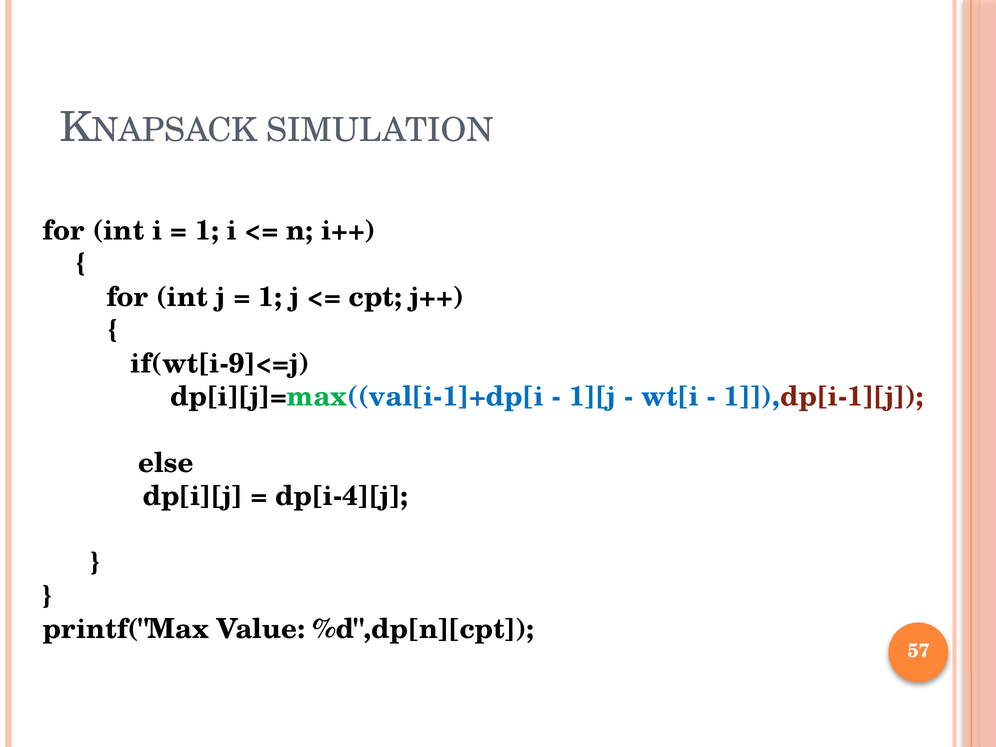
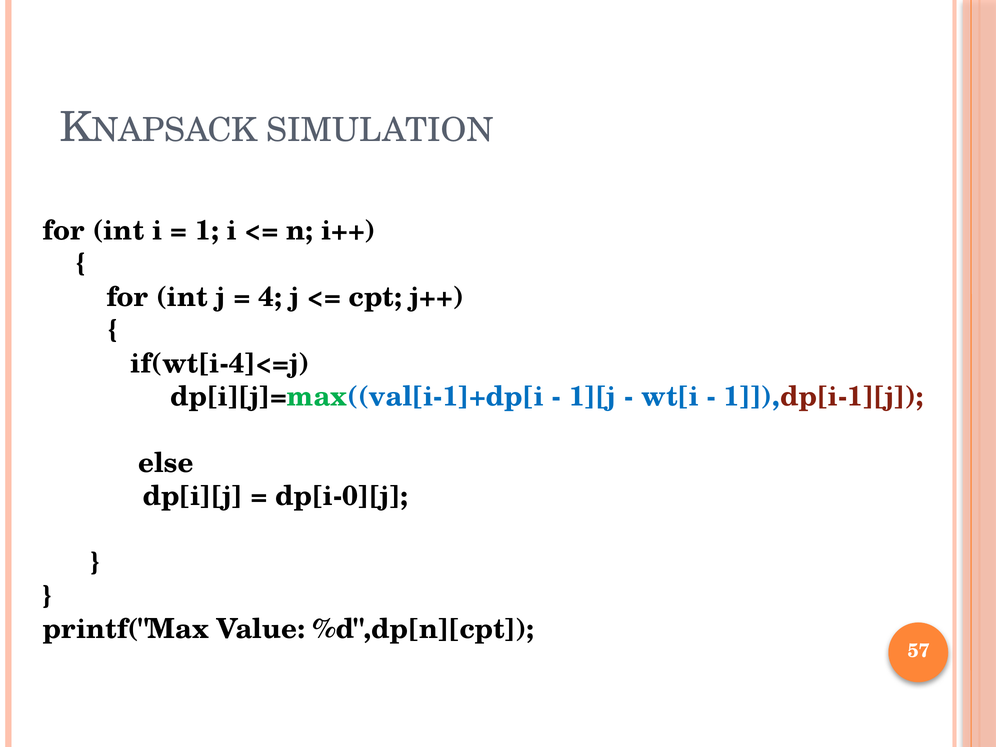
1: 1 -> 4 (270, 297)
if(wt[i-9]<=j: if(wt[i-9]<=j -> if(wt[i-4]<=j (220, 363)
dp[i-4][j: dp[i-4][j -> dp[i-0][j (342, 496)
